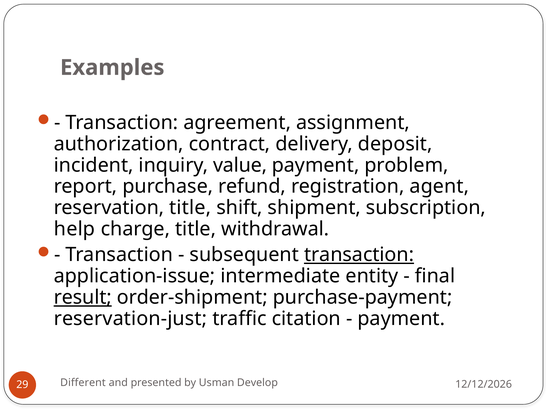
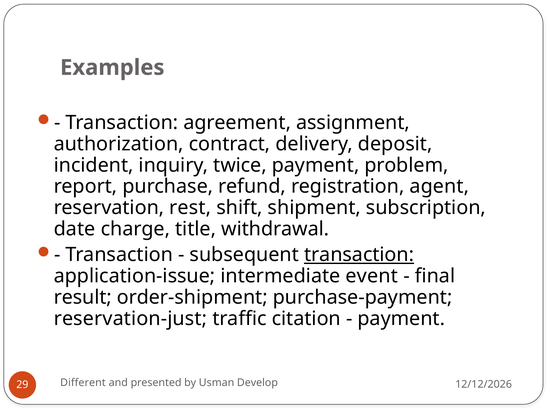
value: value -> twice (240, 165)
reservation title: title -> rest (190, 208)
help: help -> date (75, 229)
entity: entity -> event (372, 276)
result underline: present -> none (83, 298)
